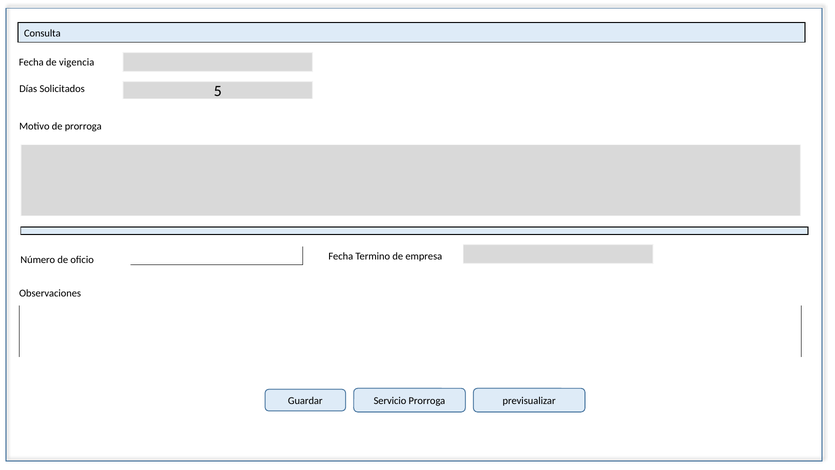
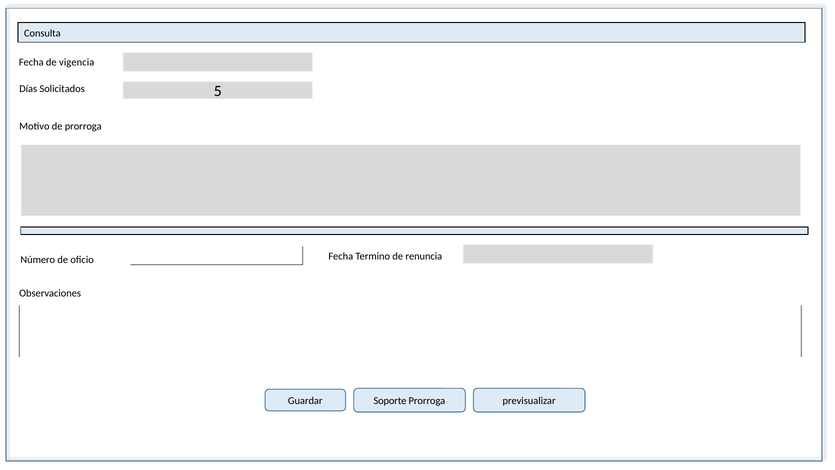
empresa: empresa -> renuncia (424, 256)
Servicio: Servicio -> Soporte (390, 401)
